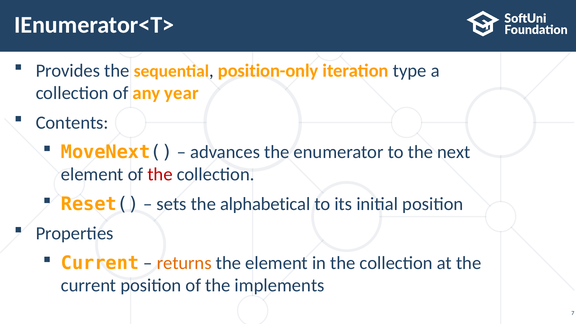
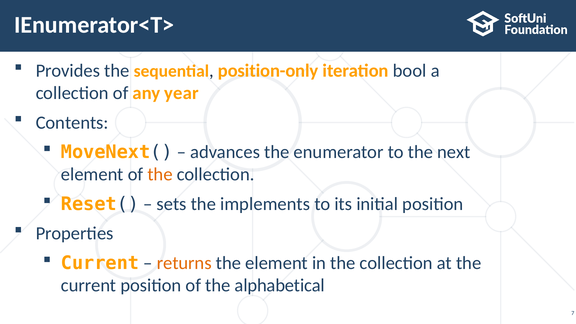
type: type -> bool (410, 71)
the colour: red -> orange (160, 174)
alphabetical: alphabetical -> implements (265, 204)
implements: implements -> alphabetical (280, 285)
